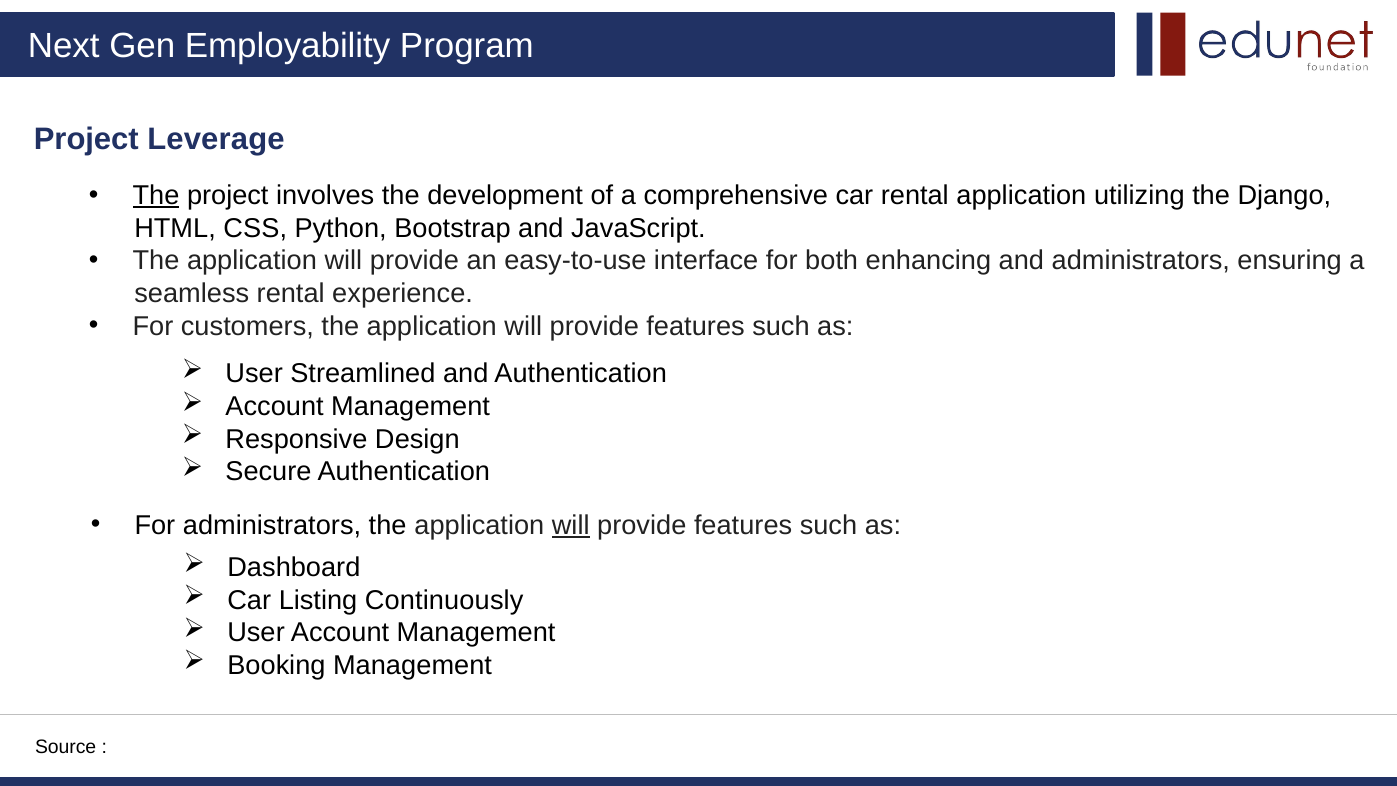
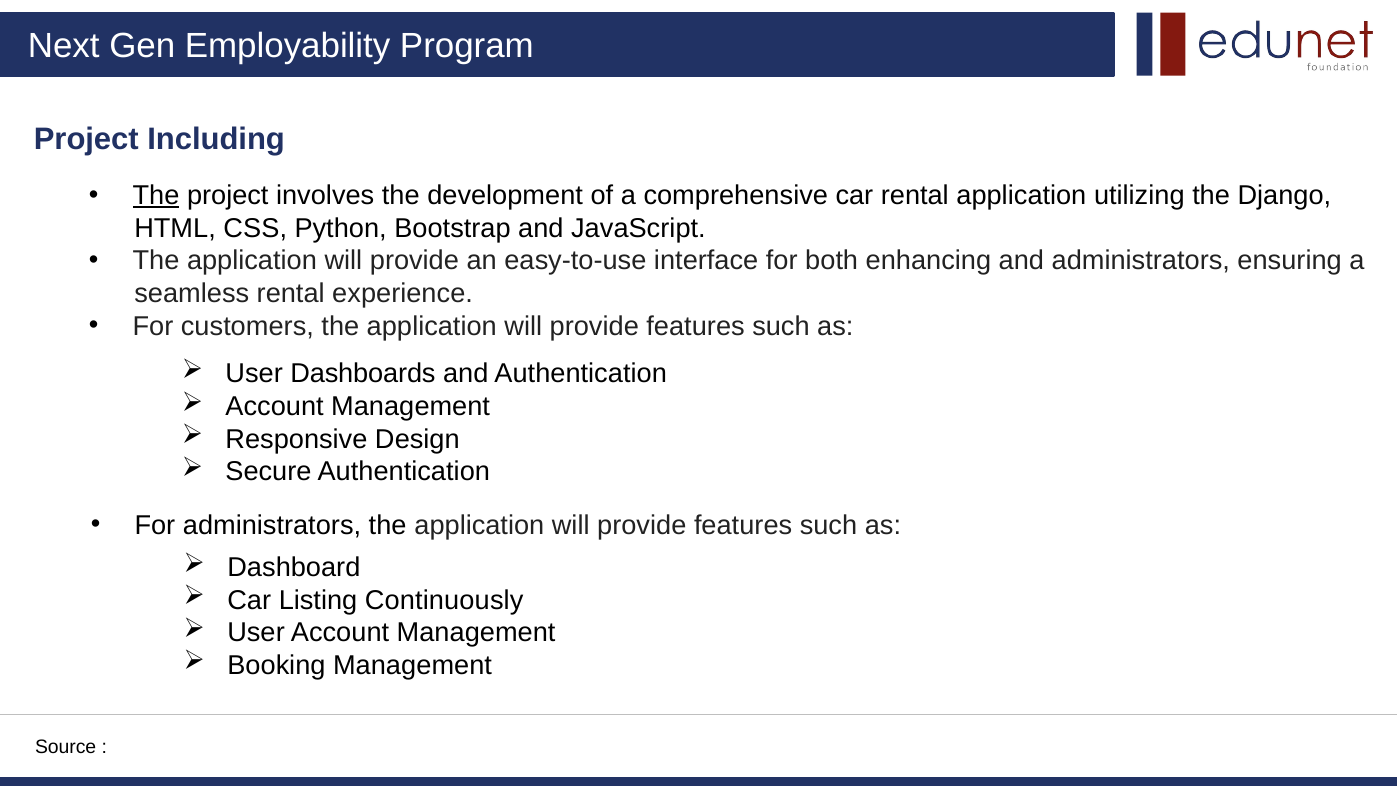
Leverage: Leverage -> Including (216, 139)
Streamlined: Streamlined -> Dashboards (363, 374)
will underline: present -> none (571, 525)
